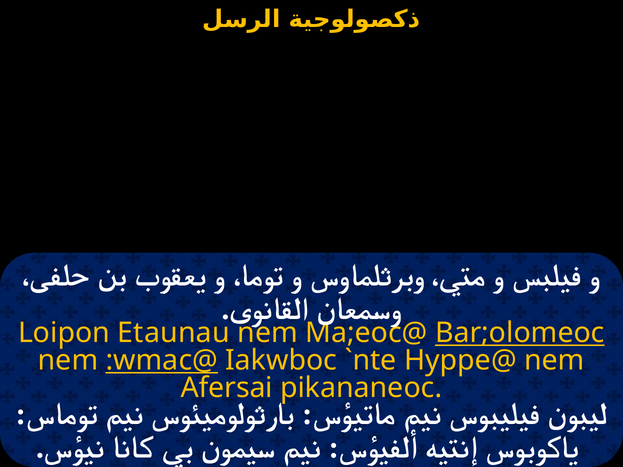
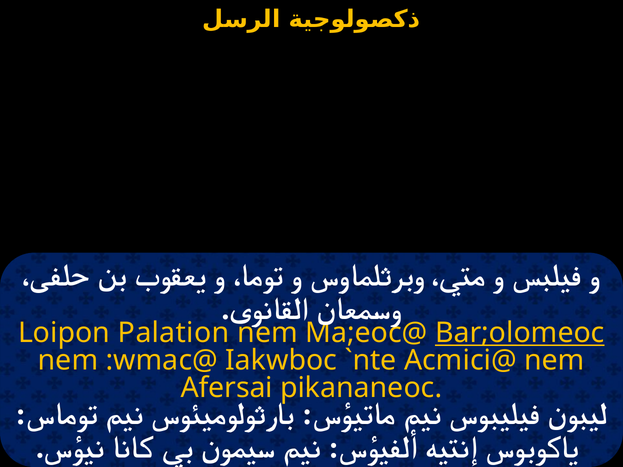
Etaunau: Etaunau -> Palation (174, 333)
:wmac@ underline: present -> none (162, 361)
Hyppe@: Hyppe@ -> Acmici@ (460, 361)
